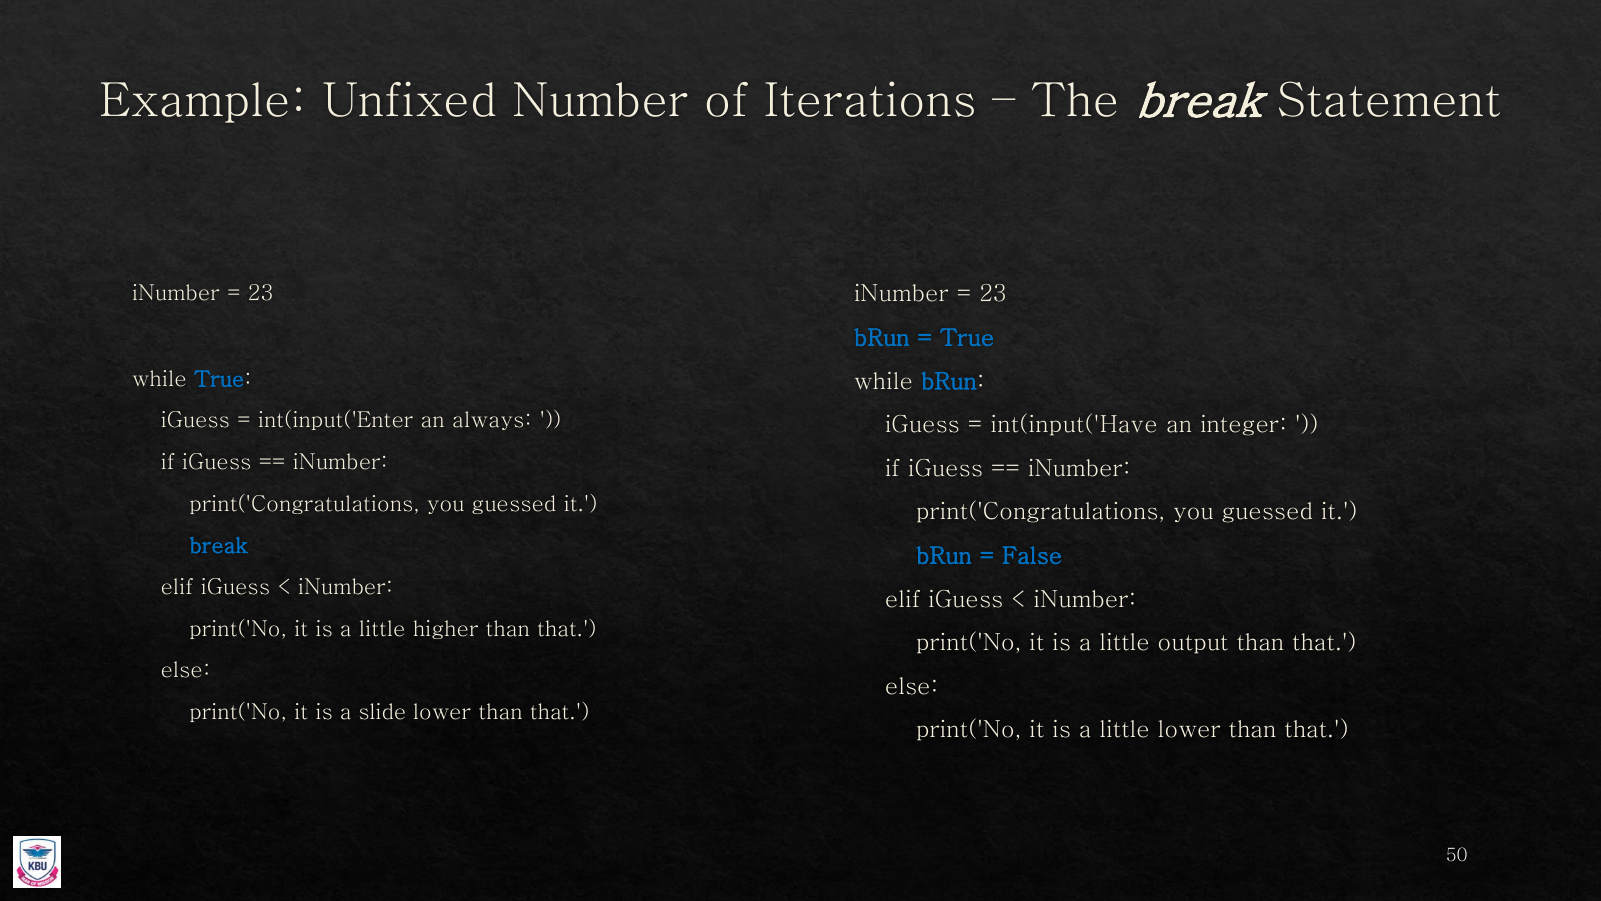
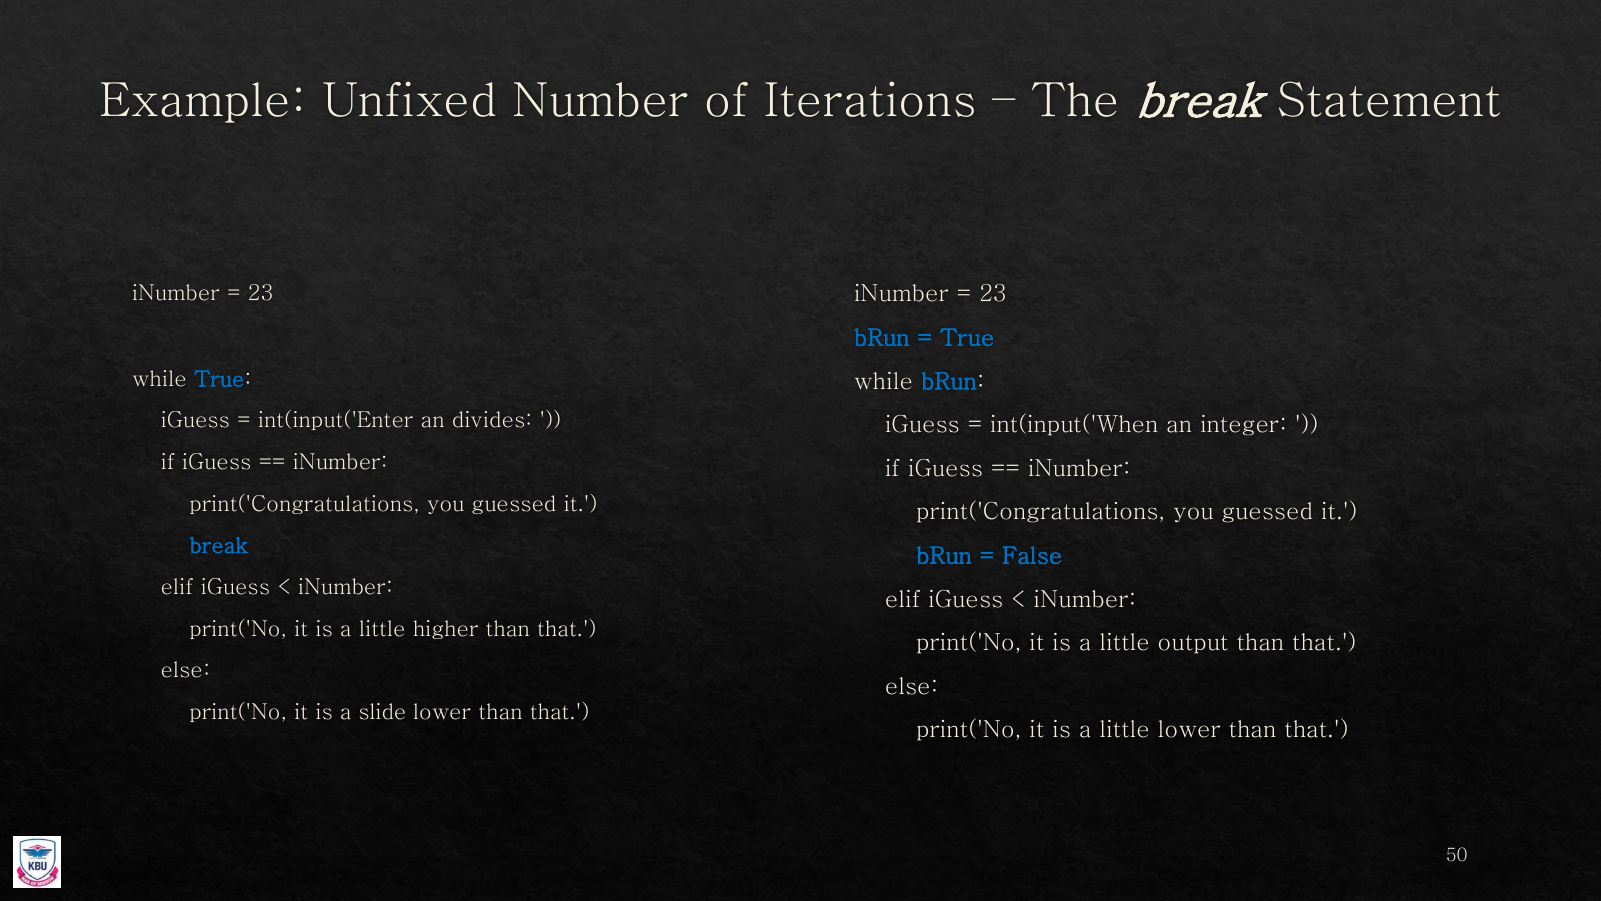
always: always -> divides (492, 421)
int(input('Have: int(input('Have -> int(input('When (1074, 425)
